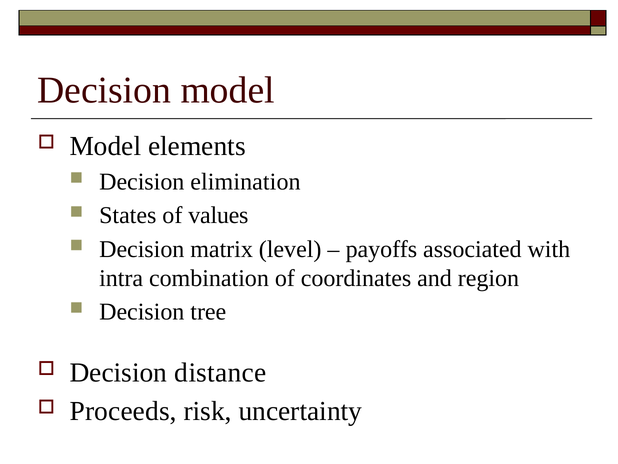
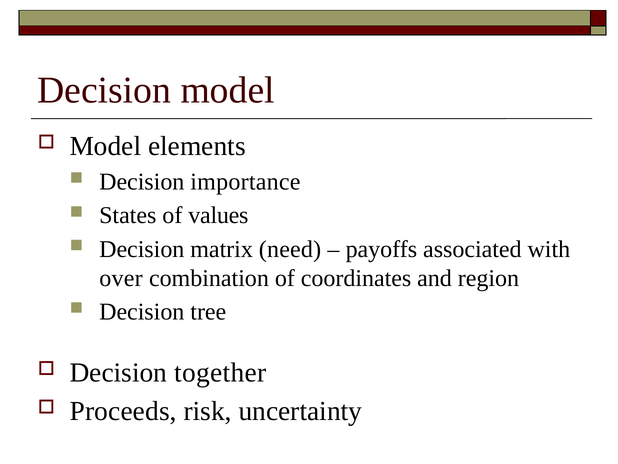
elimination: elimination -> importance (245, 182)
level: level -> need (290, 249)
intra: intra -> over (121, 278)
distance: distance -> together (220, 372)
